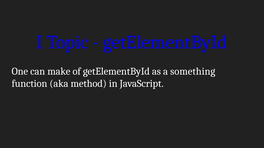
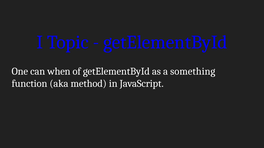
make: make -> when (59, 72)
